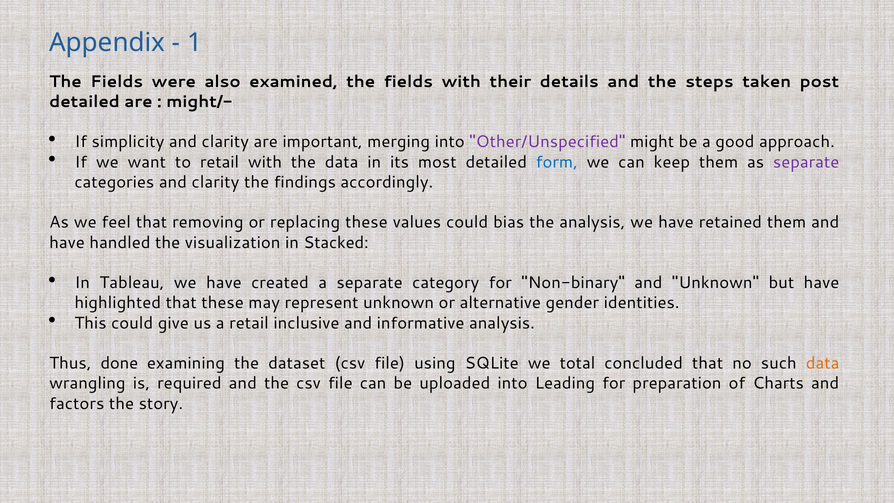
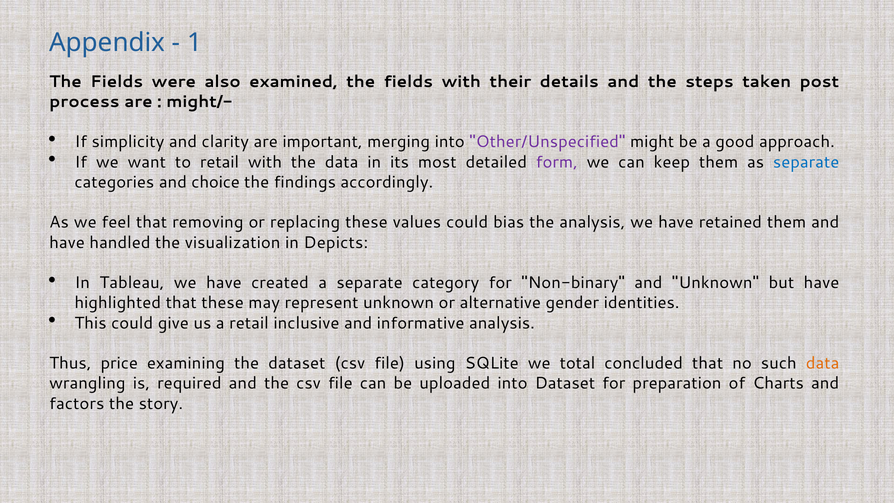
detailed: detailed -> process (84, 102)
form colour: blue -> purple (557, 162)
separate colour: purple -> blue (806, 162)
categories and clarity: clarity -> choice (216, 182)
Stacked: Stacked -> Depicts (336, 242)
done: done -> price (119, 363)
into Leading: Leading -> Dataset (565, 383)
